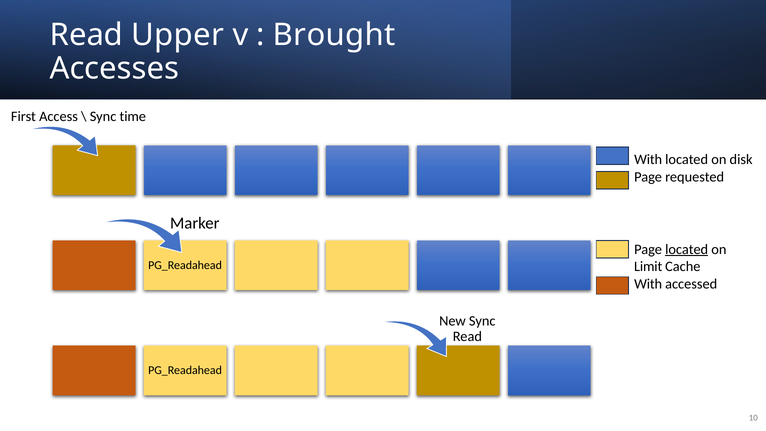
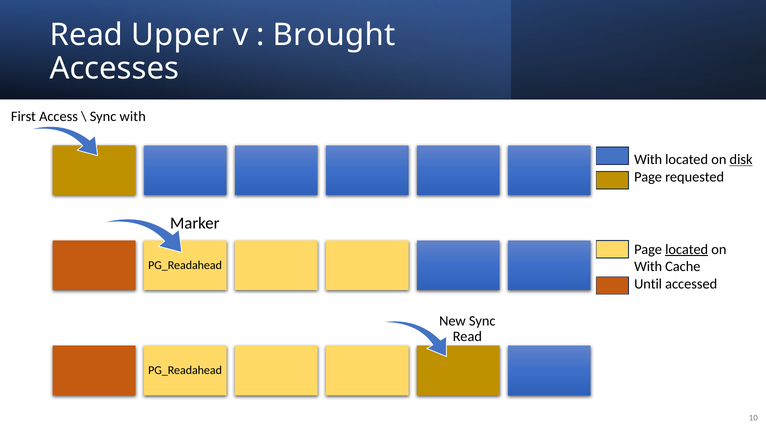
time: time -> with (133, 117)
disk underline: none -> present (741, 160)
Limit: Limit -> With (648, 267)
With: With -> Until (648, 284)
